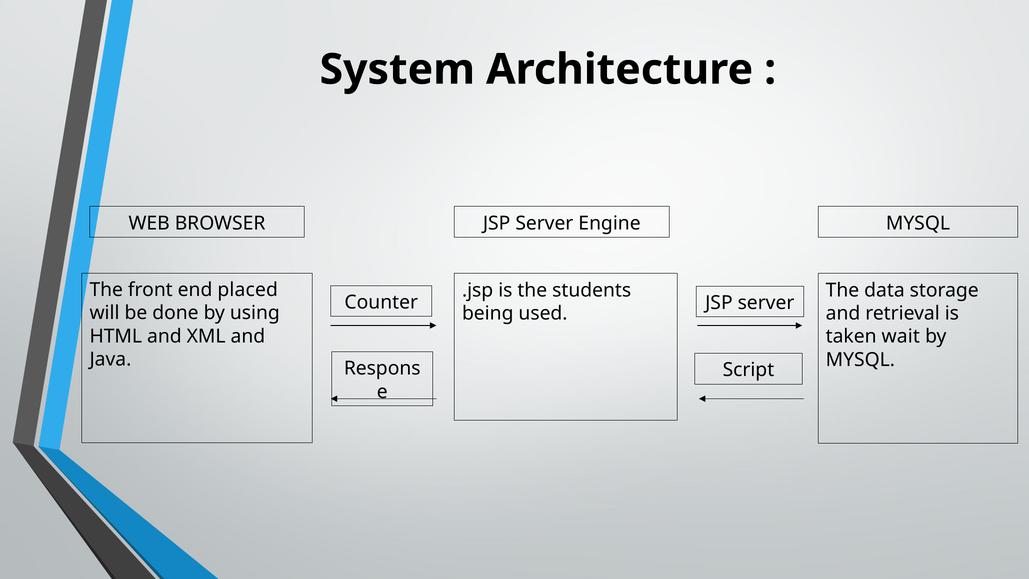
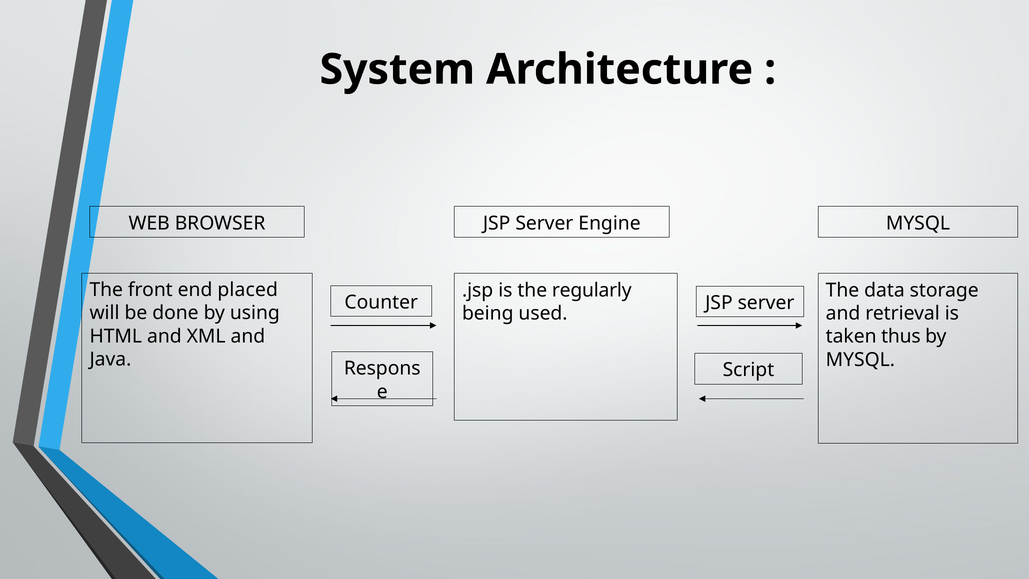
students: students -> regularly (592, 290)
wait: wait -> thus (901, 336)
